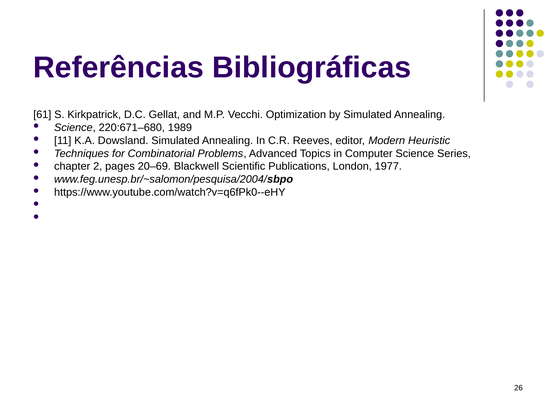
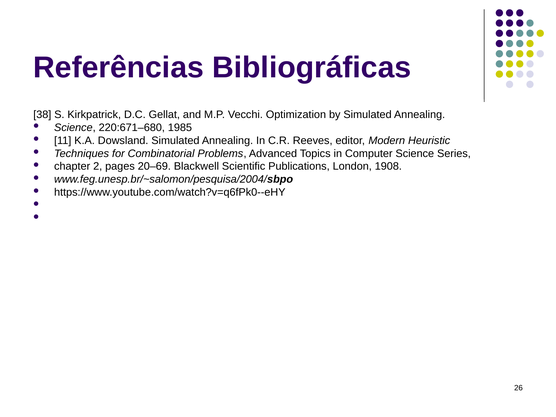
61: 61 -> 38 (42, 115)
1989: 1989 -> 1985 (180, 127)
1977: 1977 -> 1908 (388, 166)
